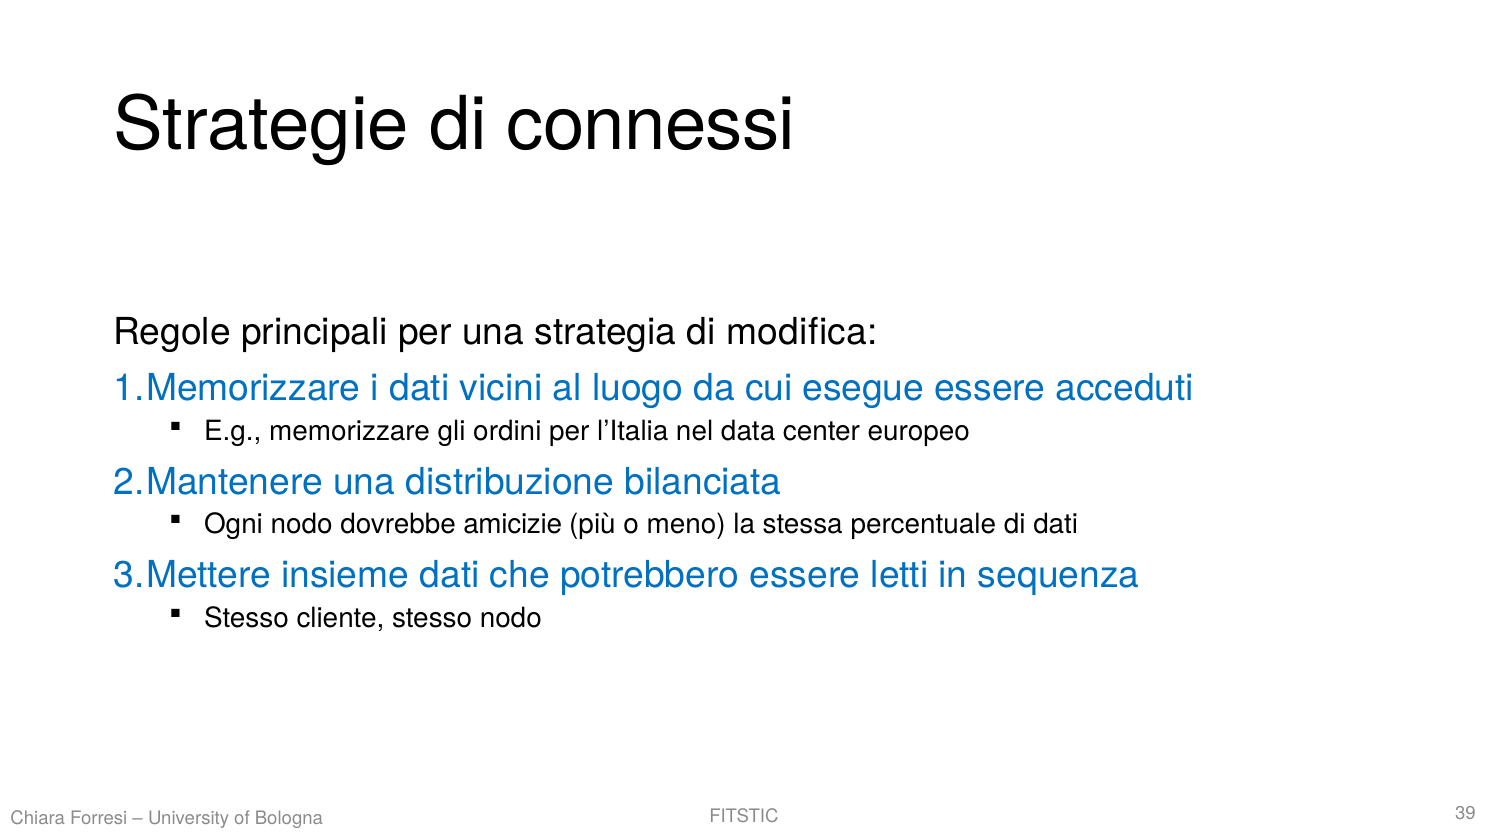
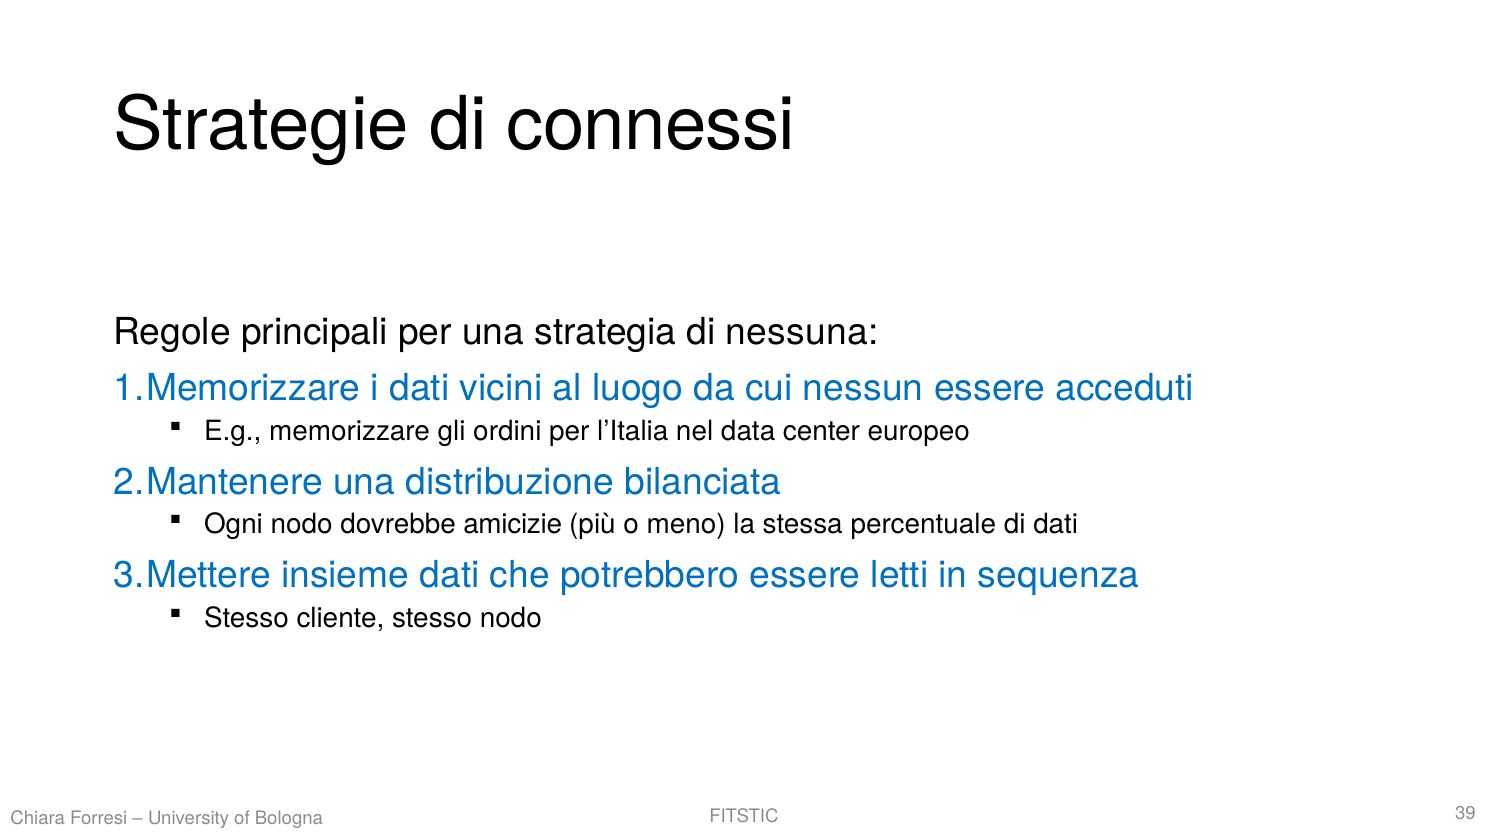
modifica: modifica -> nessuna (802, 333)
esegue: esegue -> nessun (863, 388)
